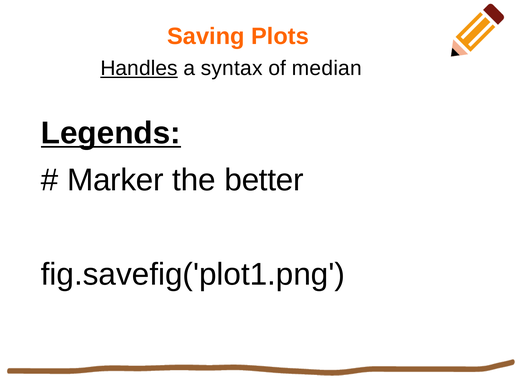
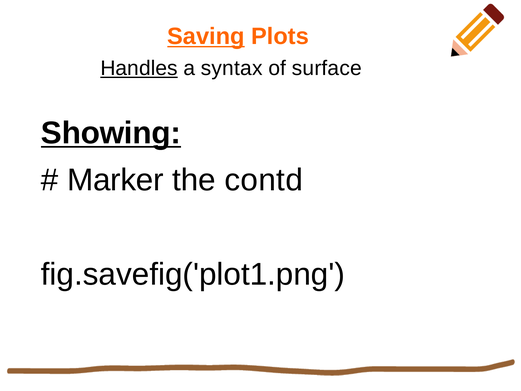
Saving underline: none -> present (206, 36)
median: median -> surface (327, 68)
Legends: Legends -> Showing (111, 133)
better: better -> contd (264, 180)
